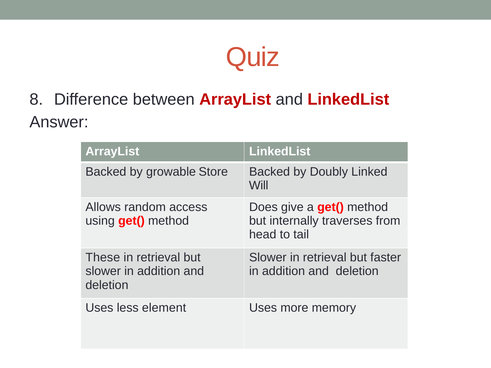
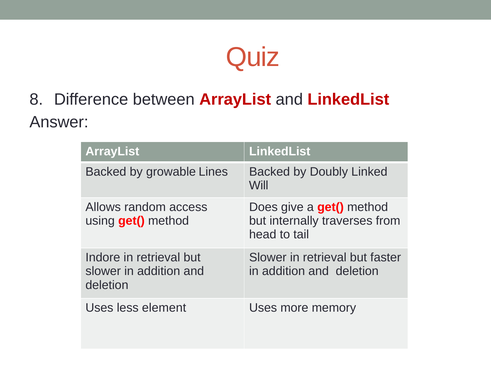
Store: Store -> Lines (213, 172)
These: These -> Indore (103, 258)
